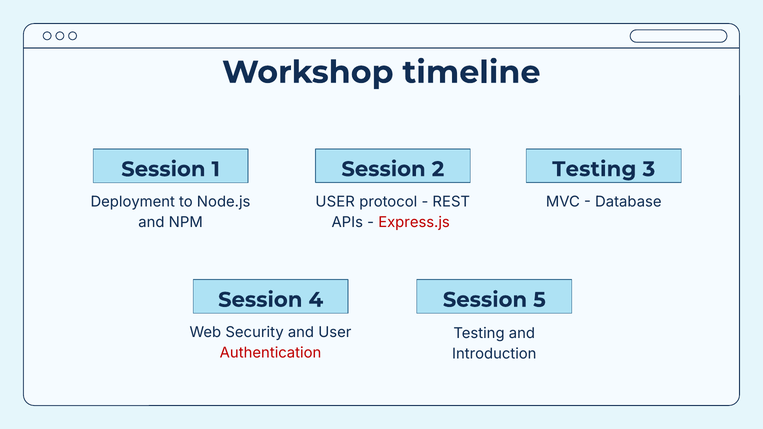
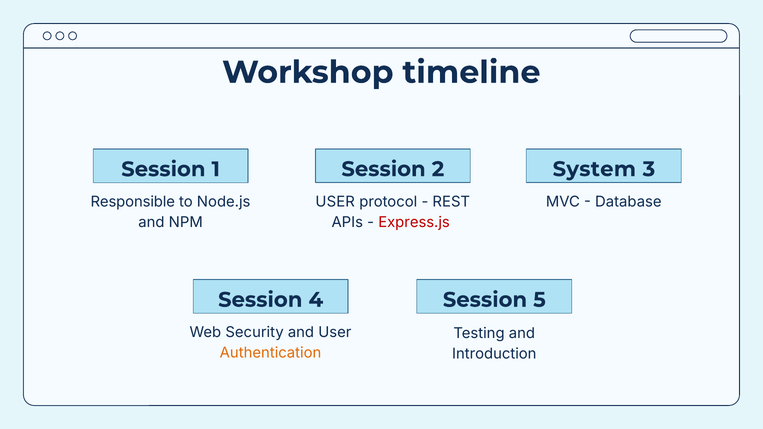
Testing: Testing -> System (594, 169)
Deployment: Deployment -> Responsible (133, 202)
Authentication colour: red -> orange (271, 353)
